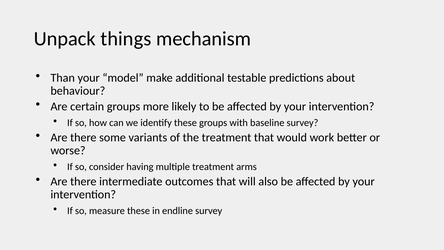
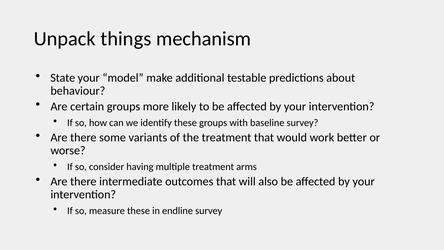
Than: Than -> State (63, 78)
